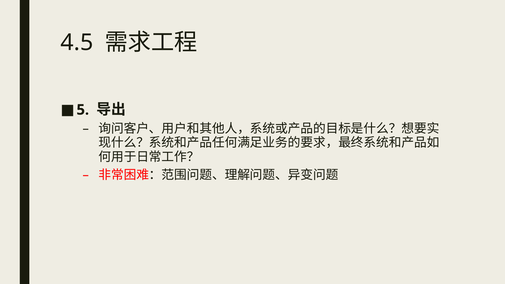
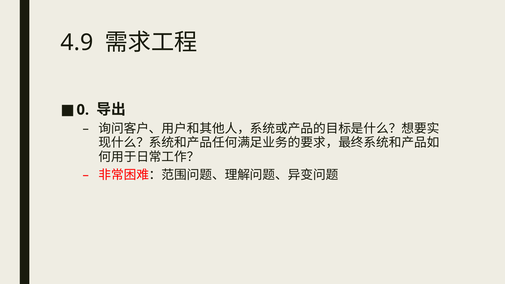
4.5: 4.5 -> 4.9 (77, 42)
5: 5 -> 0 (83, 110)
